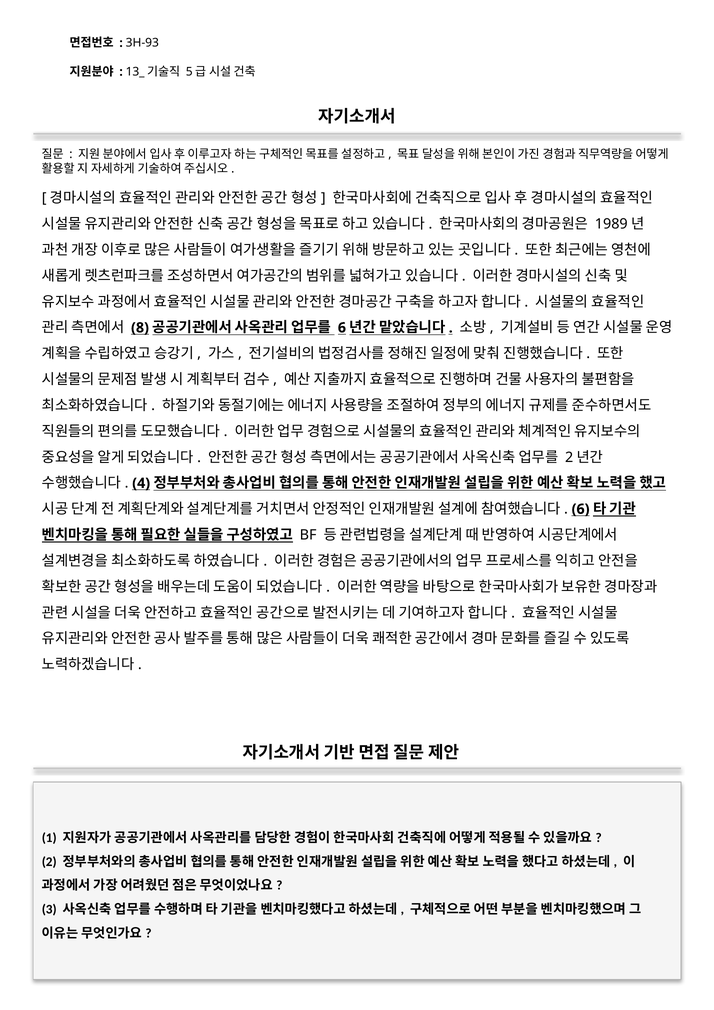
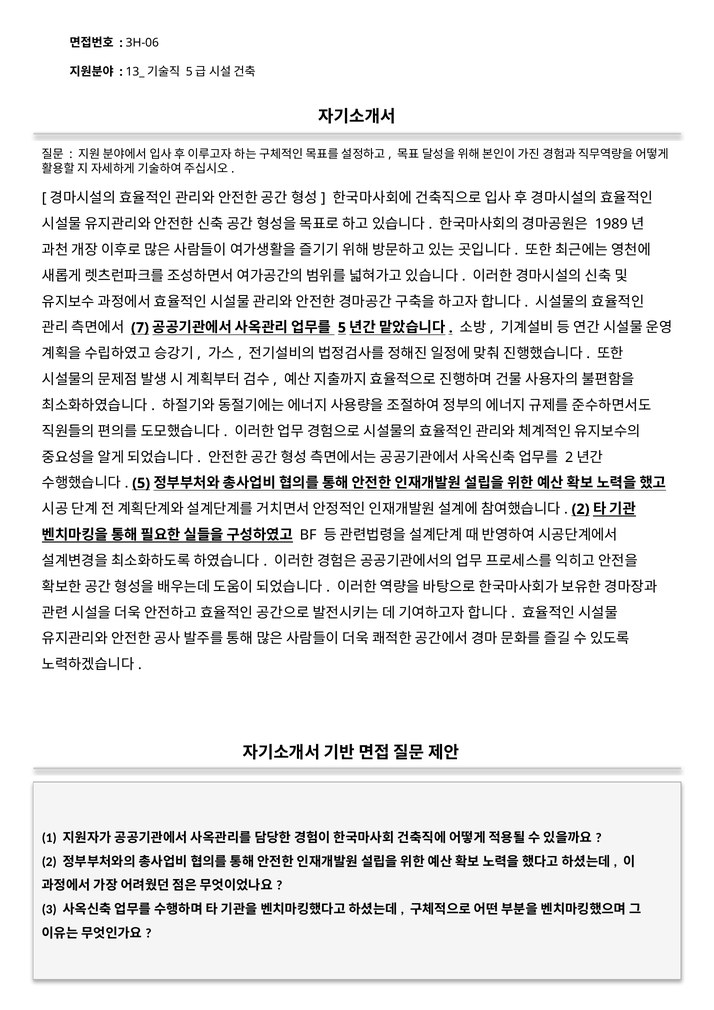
3H-93: 3H-93 -> 3H-06 (142, 43)
8: 8 -> 7 (140, 328)
6: 6 -> 5 (342, 328)
4: 4 -> 5 (141, 483)
6: 6 -> 2 (581, 509)
